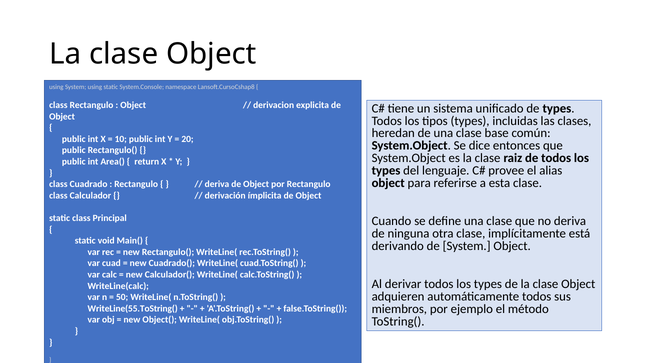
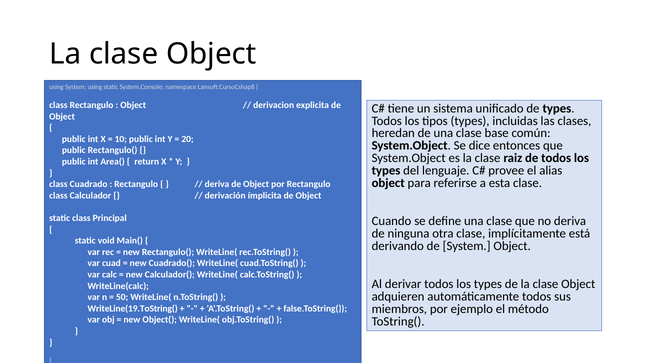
WriteLine(55.ToString(: WriteLine(55.ToString( -> WriteLine(19.ToString( (133, 309)
